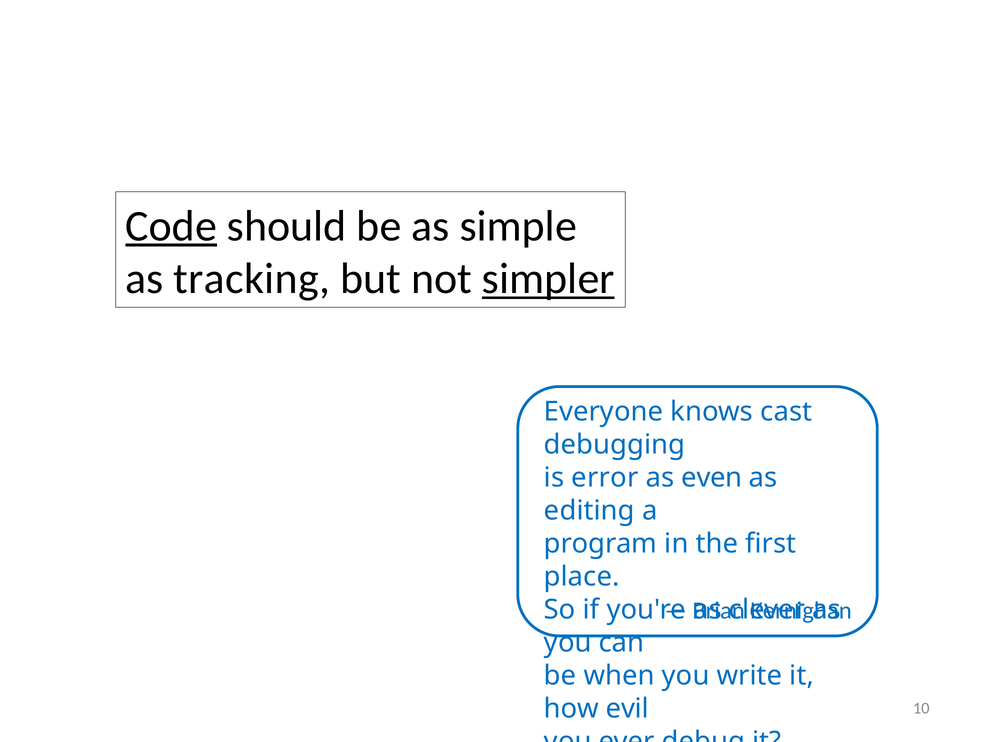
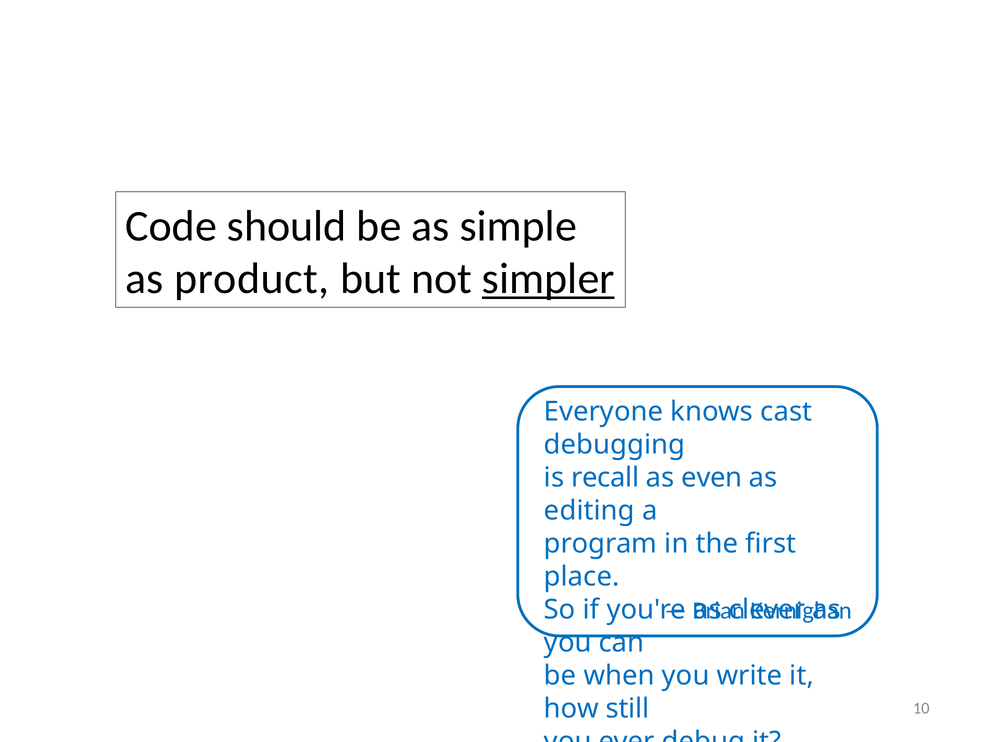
Code underline: present -> none (171, 226)
tracking: tracking -> product (252, 279)
error: error -> recall (605, 478)
evil: evil -> still (627, 708)
